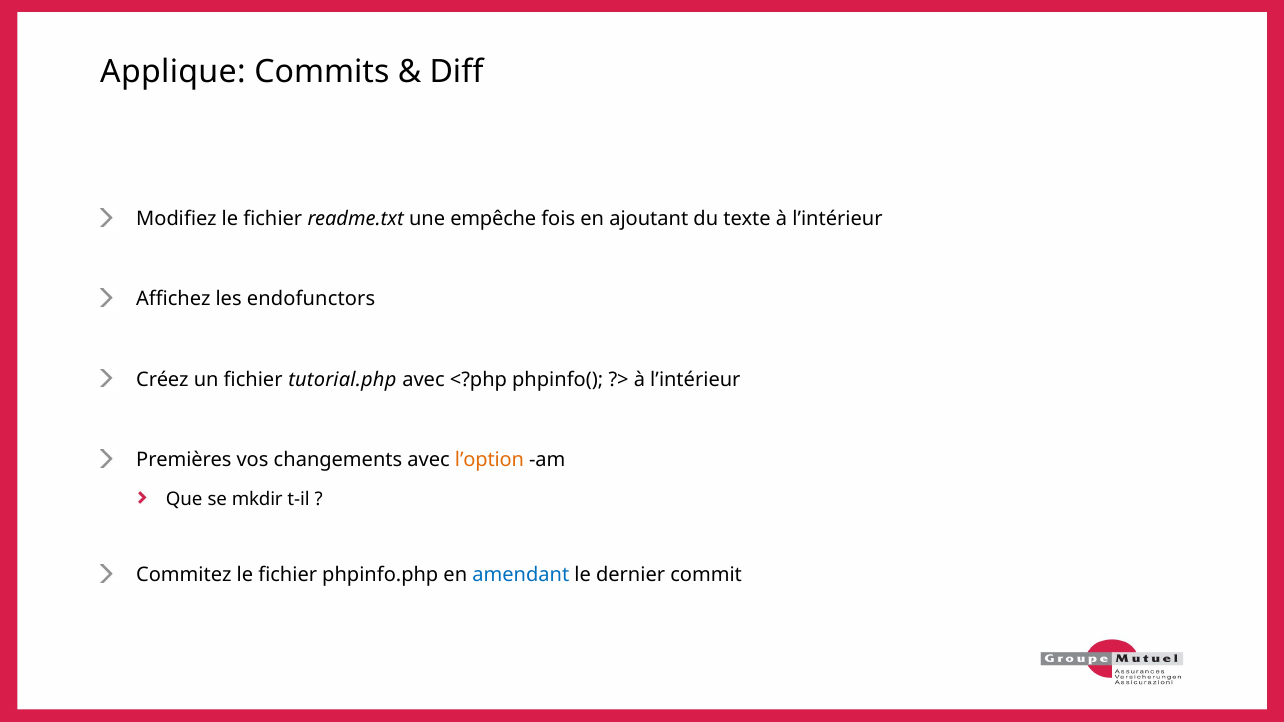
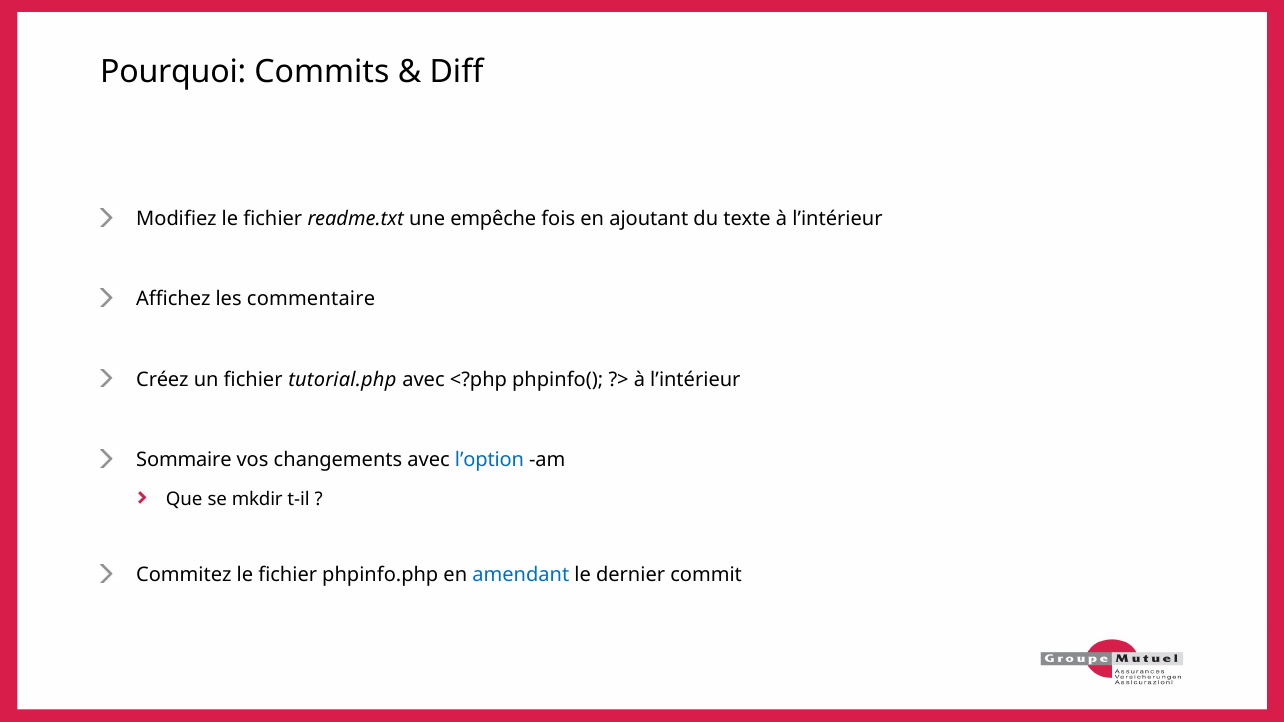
Applique: Applique -> Pourquoi (173, 72)
endofunctors: endofunctors -> commentaire (311, 299)
Premières: Premières -> Sommaire (184, 460)
l’option colour: orange -> blue (489, 460)
